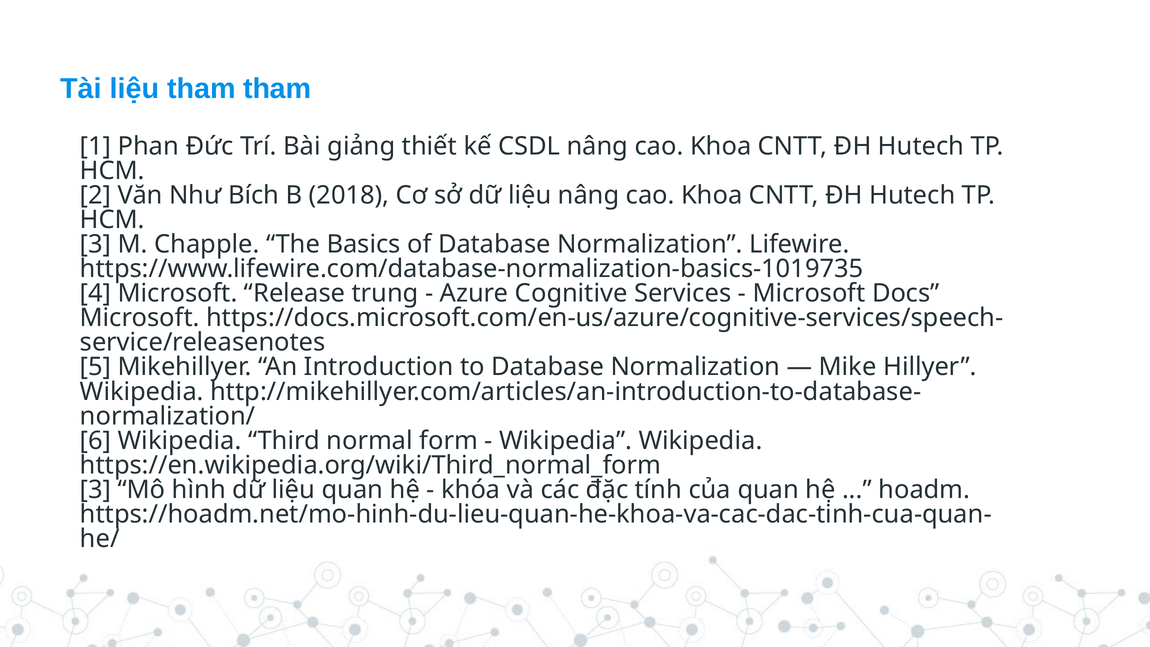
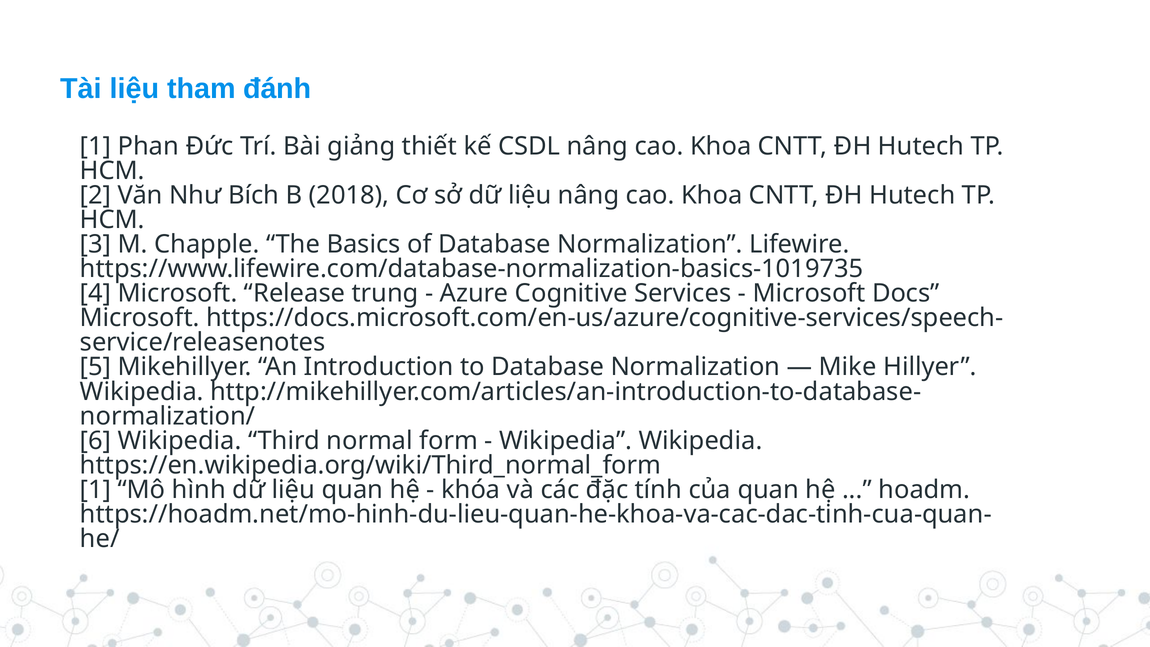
tham tham: tham -> đánh (277, 89)
3: 3 -> 1 (96, 490)
